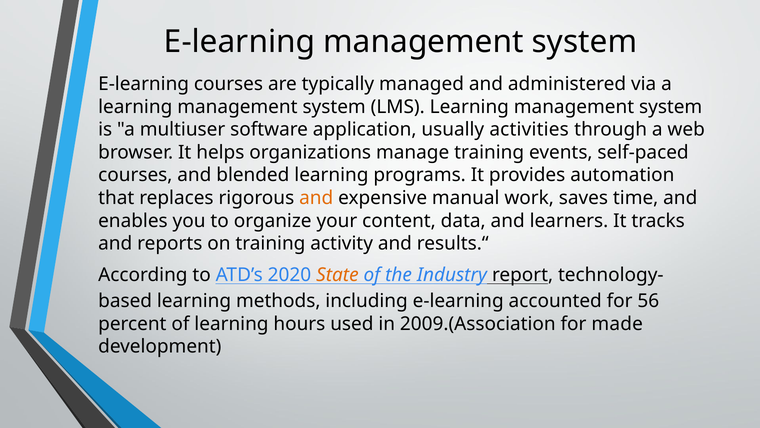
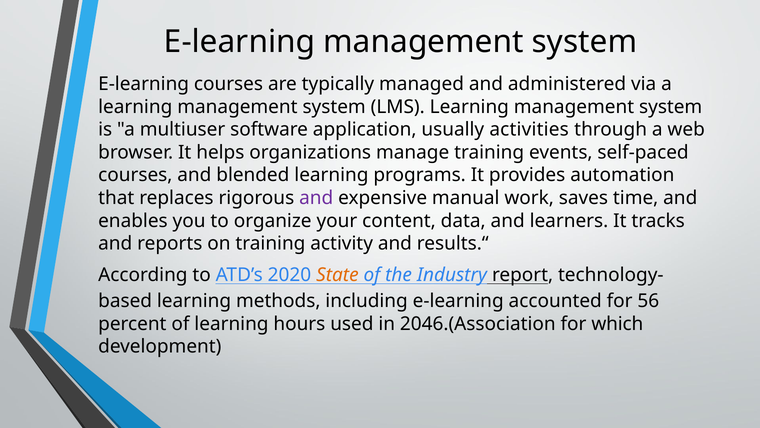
and colour: orange -> purple (316, 198)
2009.(Association: 2009.(Association -> 2046.(Association (478, 323)
made: made -> which (617, 323)
